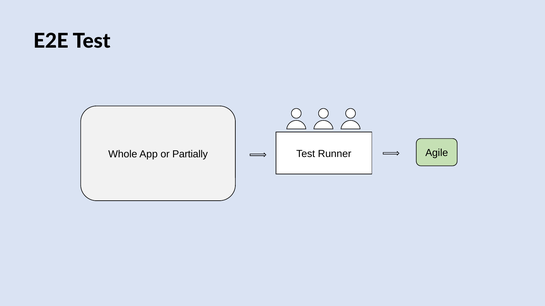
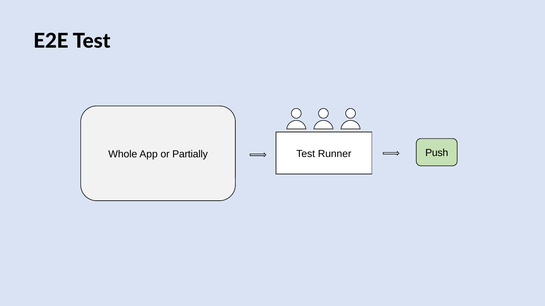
Agile: Agile -> Push (437, 153)
